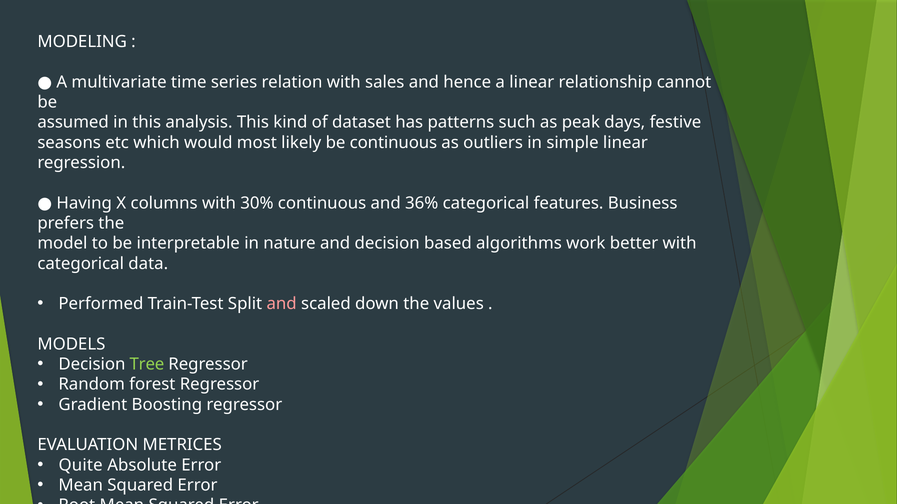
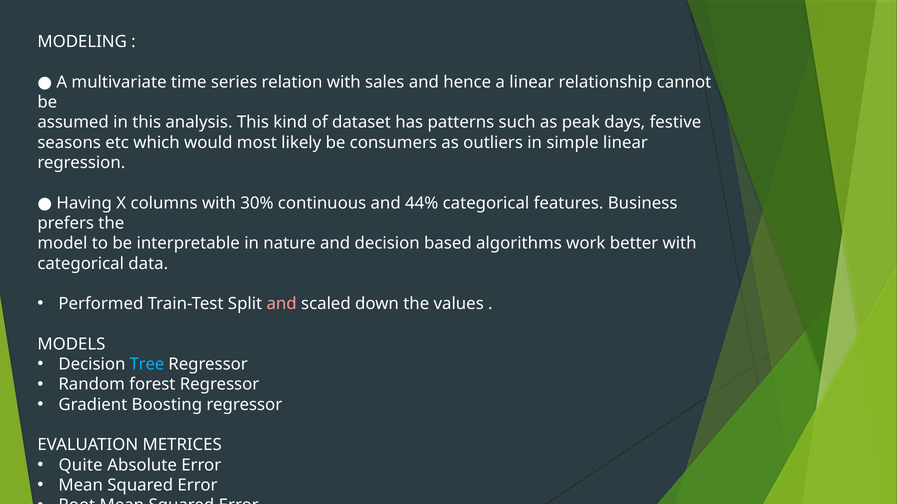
be continuous: continuous -> consumers (393, 143)
36%: 36% -> 44% (422, 203)
Tree colour: light green -> light blue (147, 365)
